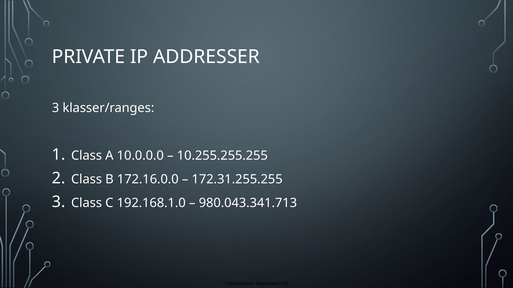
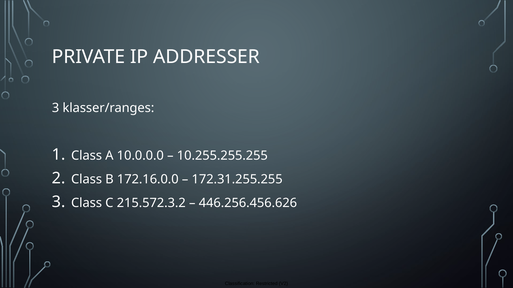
192.168.1.0: 192.168.1.0 -> 215.572.3.2 (151, 203)
980.043.341.713: 980.043.341.713 -> 446.256.456.626 (248, 203)
